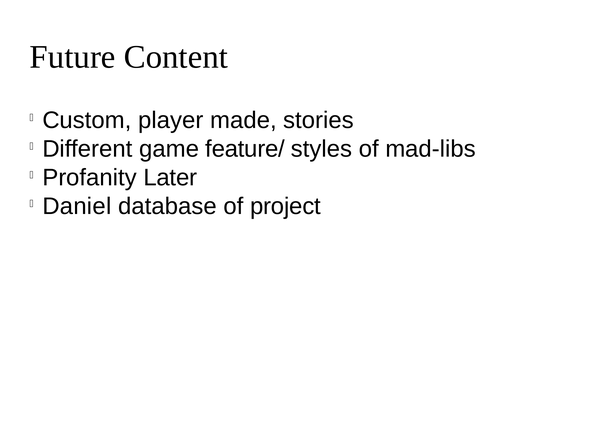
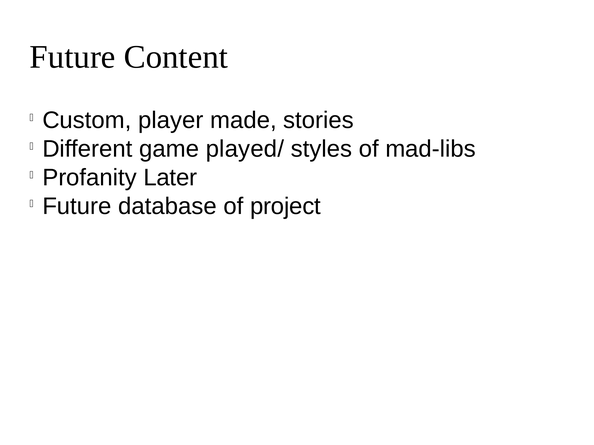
feature/: feature/ -> played/ (245, 149)
Daniel: Daniel -> Future (77, 207)
